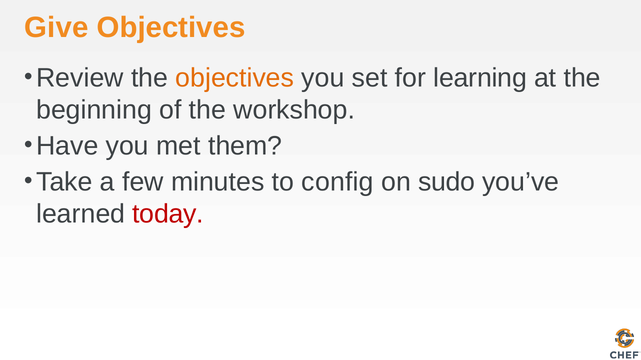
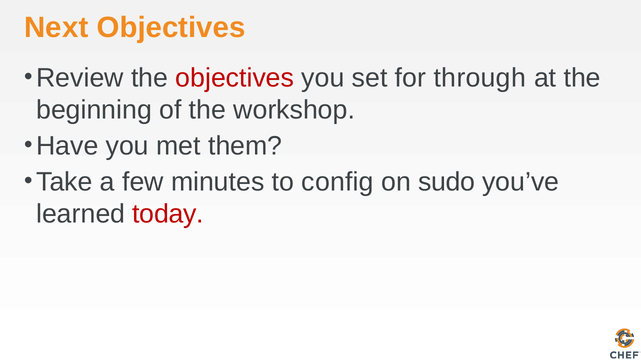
Give: Give -> Next (56, 28)
objectives colour: orange -> red (235, 78)
learning: learning -> through (480, 78)
